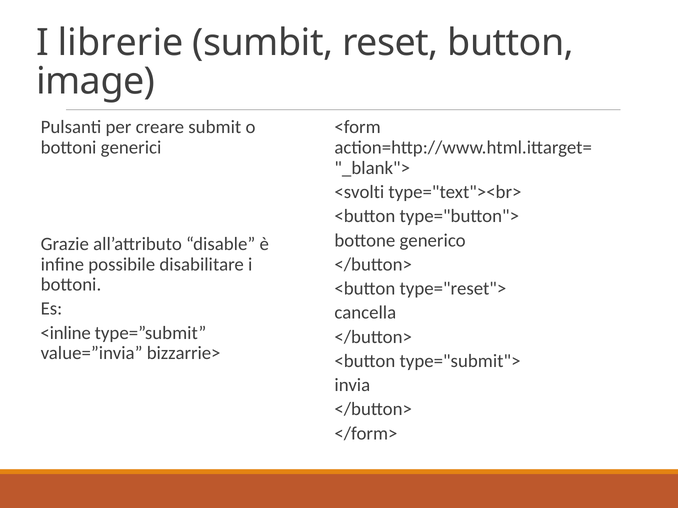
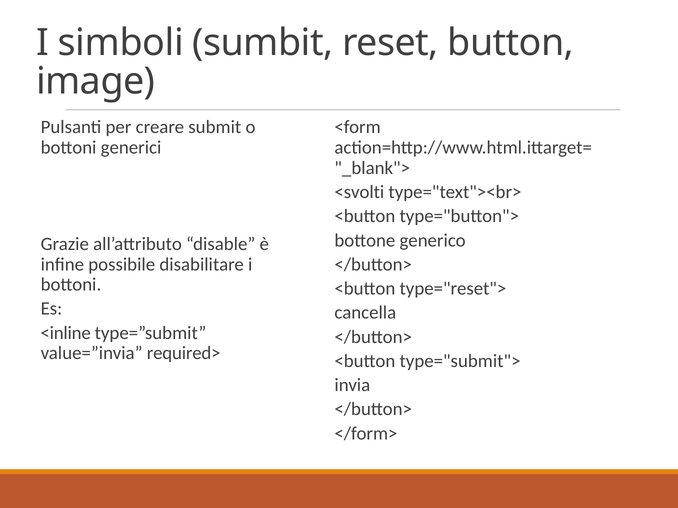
librerie: librerie -> simboli (121, 43)
bizzarrie>: bizzarrie> -> required> (184, 353)
